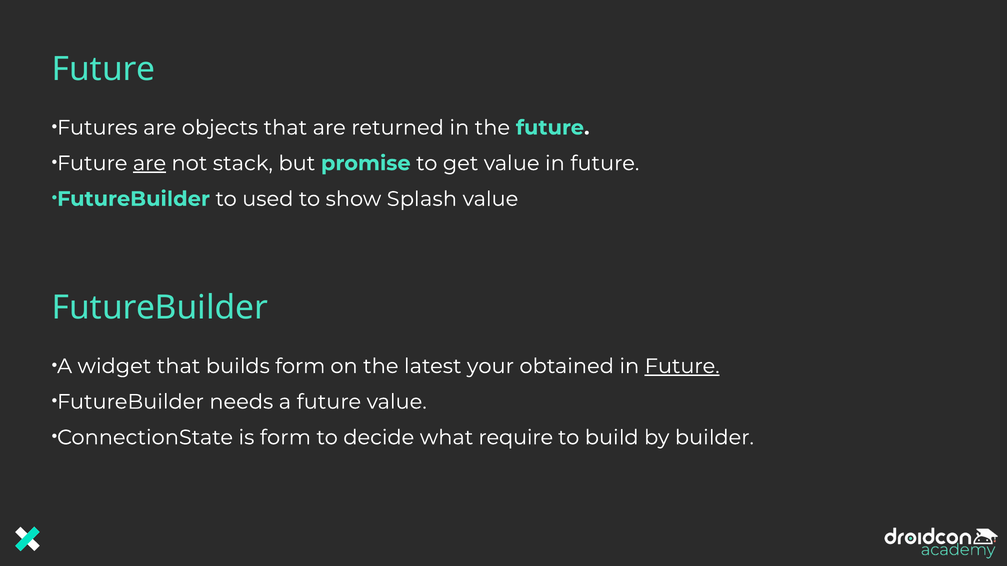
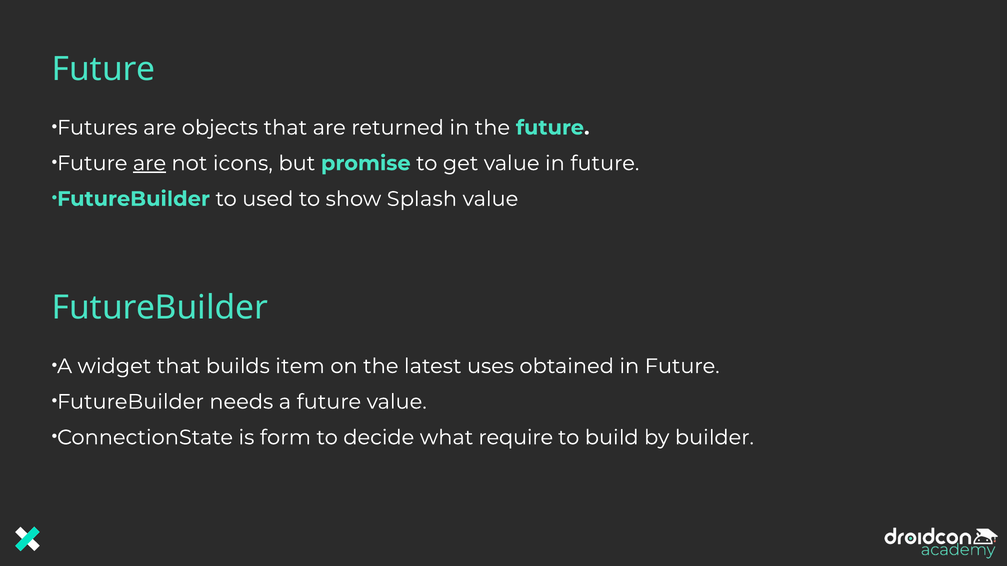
stack: stack -> icons (243, 163)
builds form: form -> item (300, 366)
your: your -> uses (491, 366)
Future underline: present -> none (682, 366)
